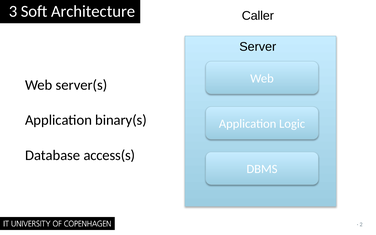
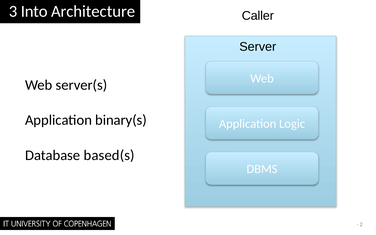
Soft: Soft -> Into (34, 11)
access(s: access(s -> based(s (109, 155)
